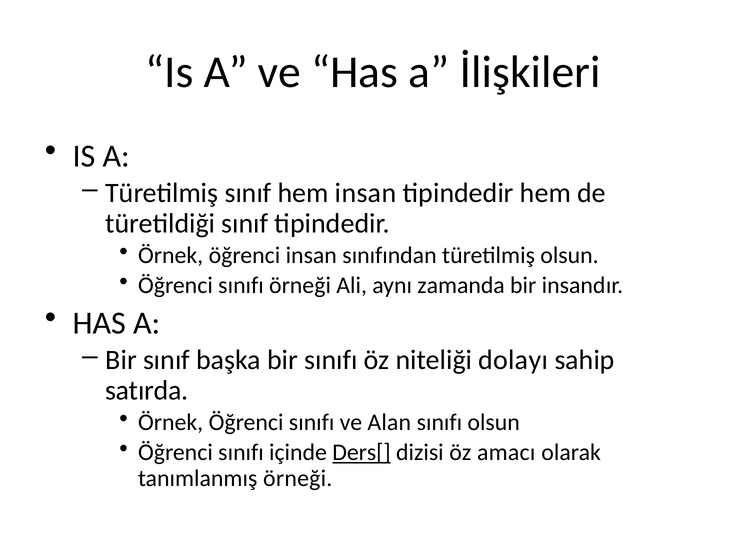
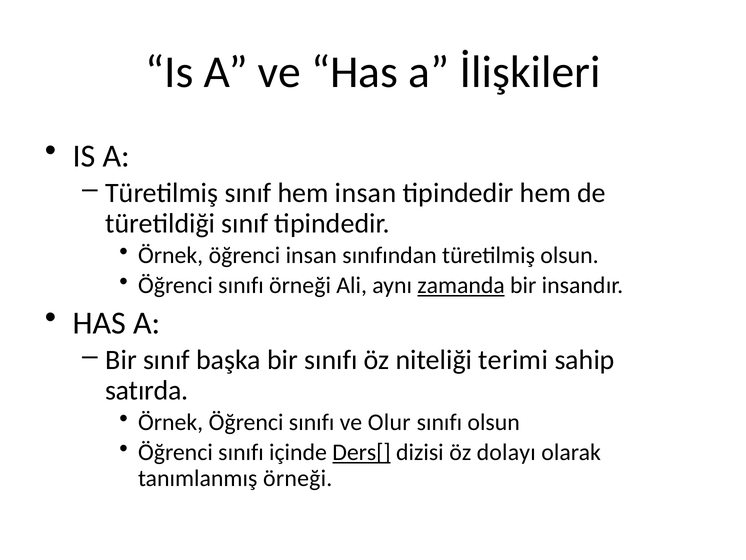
zamanda underline: none -> present (461, 285)
dolayı: dolayı -> terimi (513, 360)
Alan: Alan -> Olur (389, 422)
amacı: amacı -> dolayı (506, 452)
